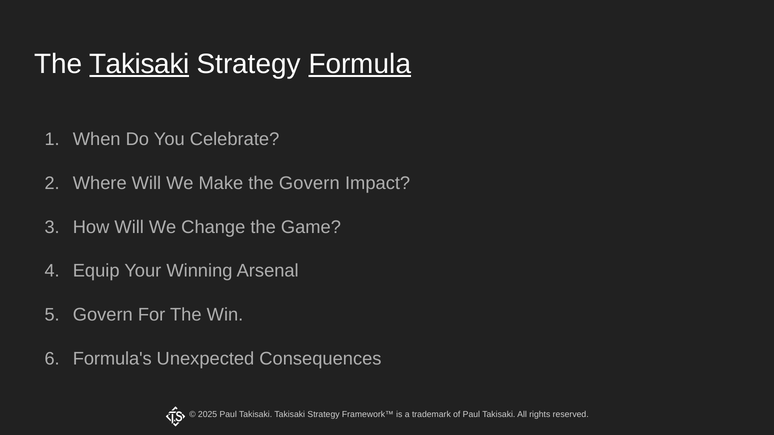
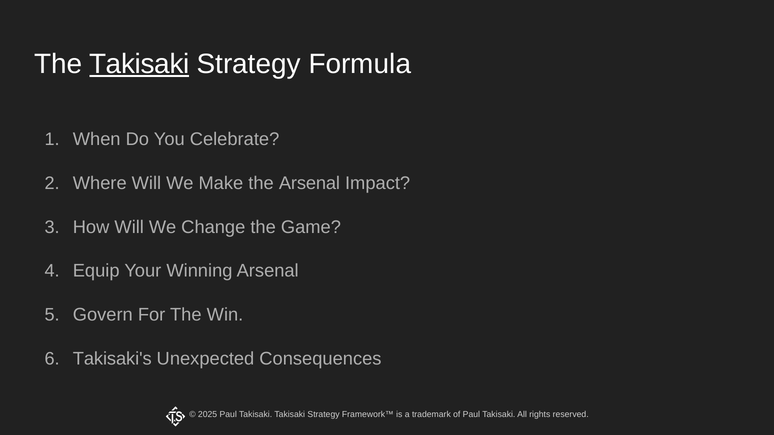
Formula underline: present -> none (360, 64)
the Govern: Govern -> Arsenal (309, 183)
Formula's: Formula's -> Takisaki's (112, 359)
